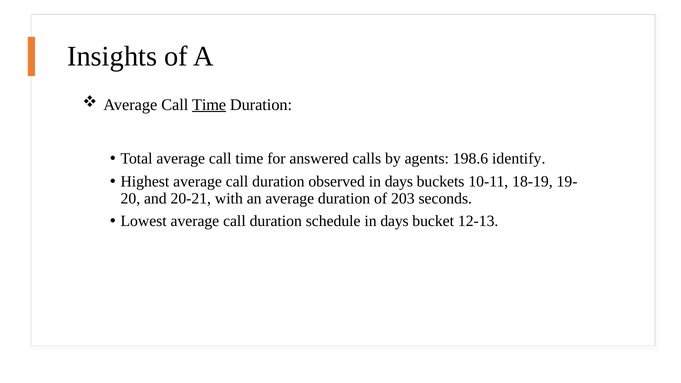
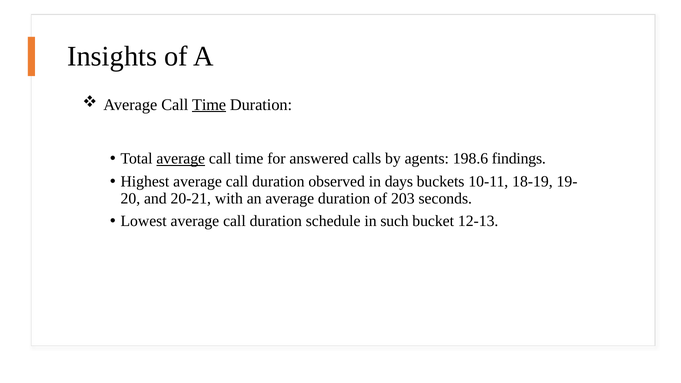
average underline: none -> present (181, 159)
identify: identify -> findings (519, 159)
days: days -> such (395, 221)
